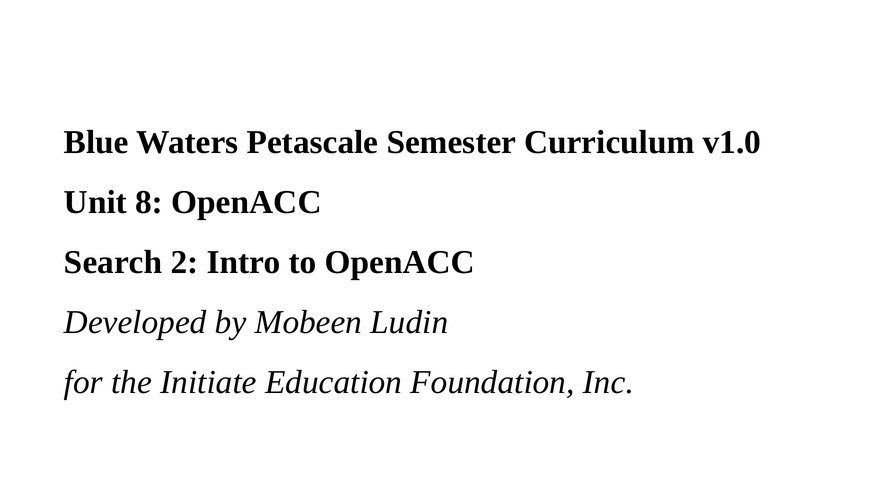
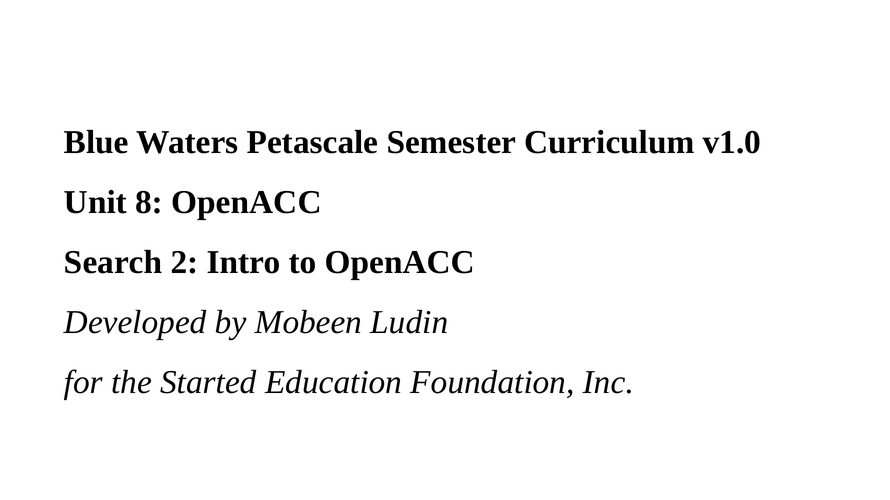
Initiate: Initiate -> Started (208, 383)
